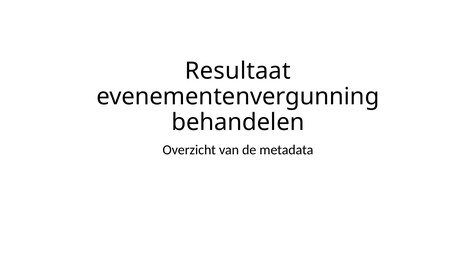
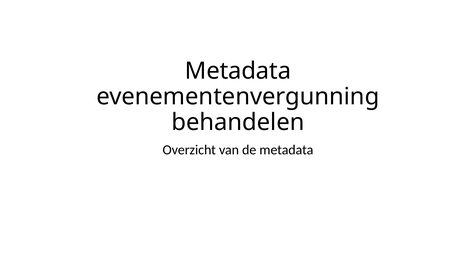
Resultaat: Resultaat -> Metadata (238, 71)
